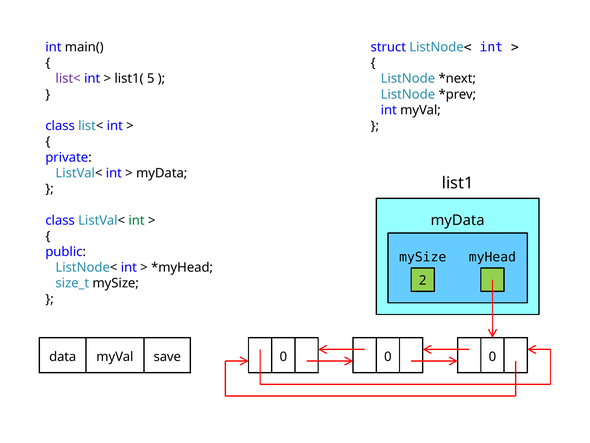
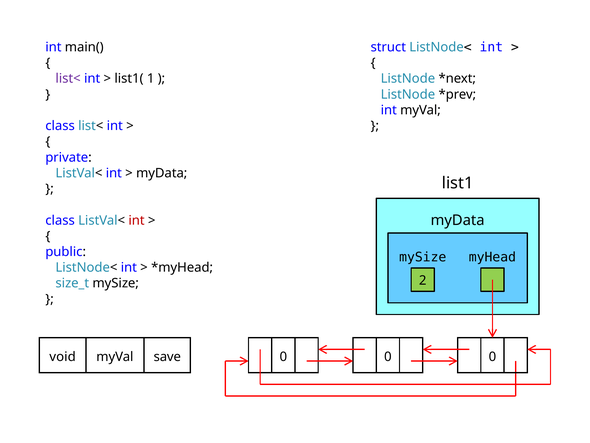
5: 5 -> 1 (151, 79)
int colour: green -> red (137, 220)
data: data -> void (63, 356)
